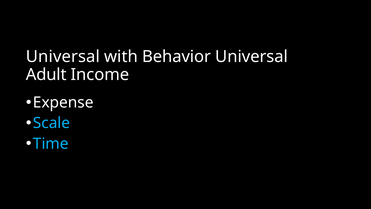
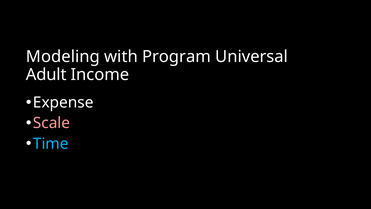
Universal: Universal -> Modeling (63, 57)
Behavior: Behavior -> Program (176, 57)
Scale colour: light blue -> pink (52, 123)
